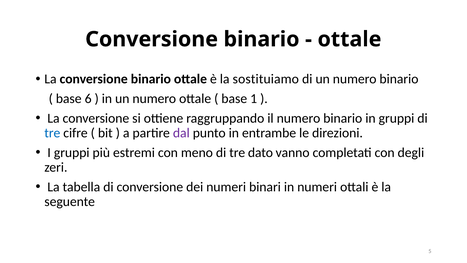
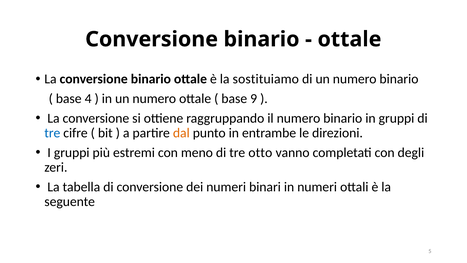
6: 6 -> 4 (88, 99)
1: 1 -> 9 (254, 99)
dal colour: purple -> orange (181, 133)
dato: dato -> otto (260, 152)
